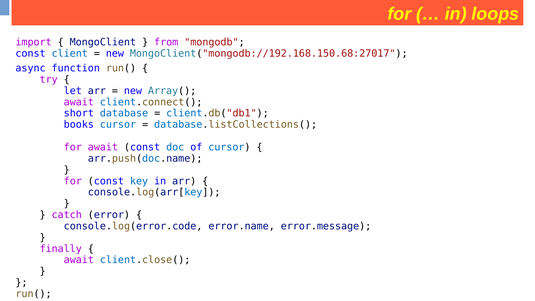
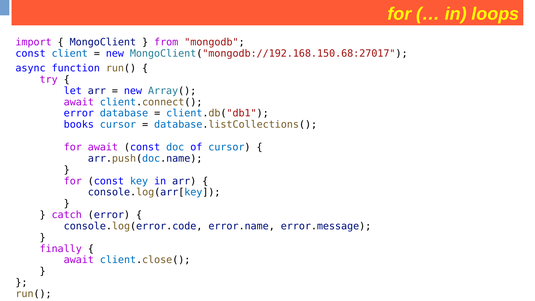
short: short -> error (79, 113)
